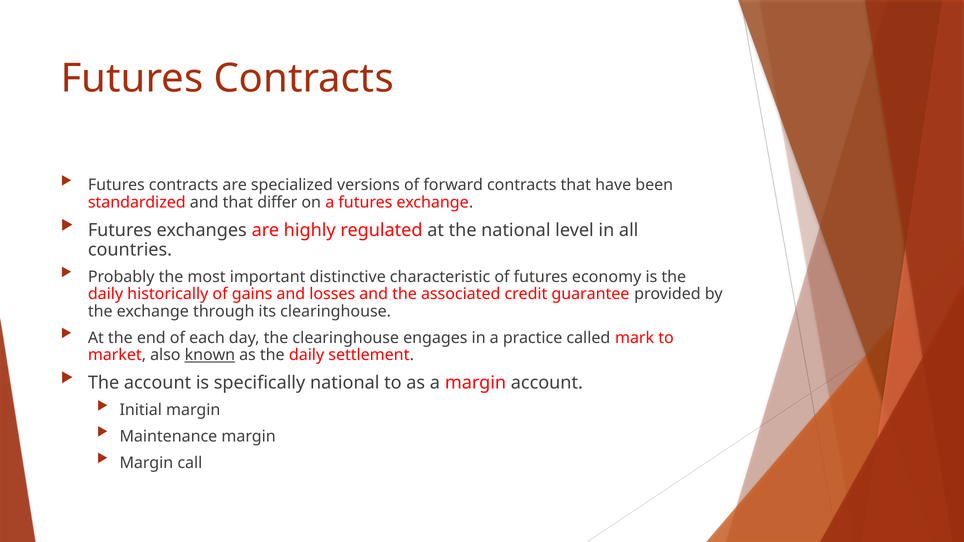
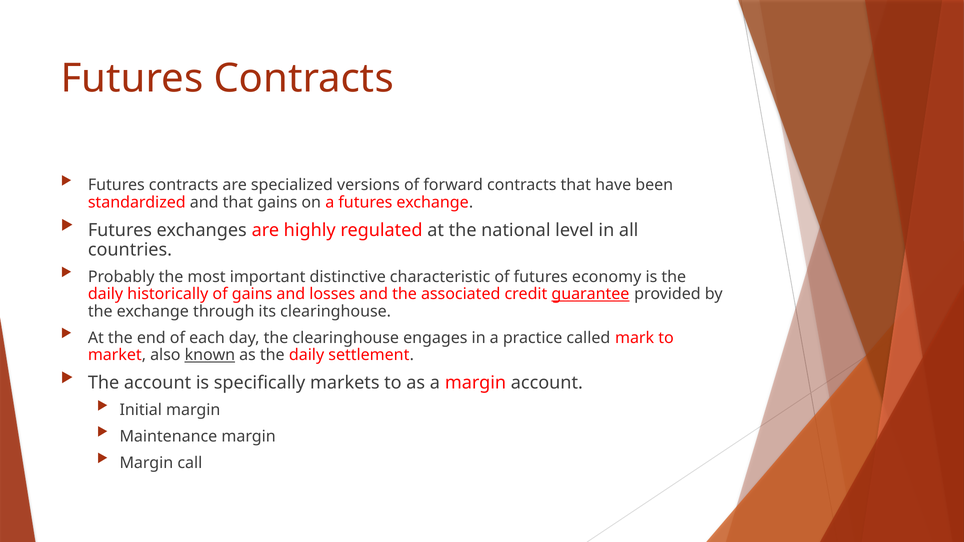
that differ: differ -> gains (277, 203)
guarantee underline: none -> present (590, 294)
specifically national: national -> markets (345, 383)
